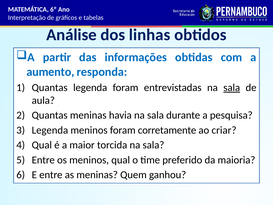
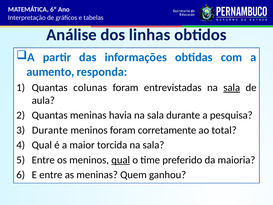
Quantas legenda: legenda -> colunas (90, 88)
Legenda: Legenda -> Durante (50, 130)
criar: criar -> total (224, 130)
qual underline: none -> present (121, 160)
